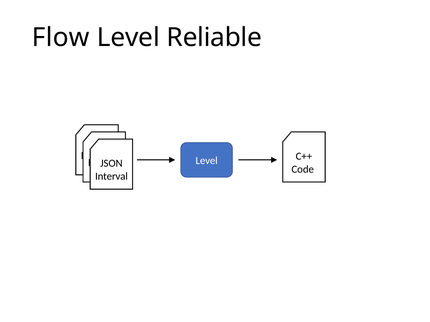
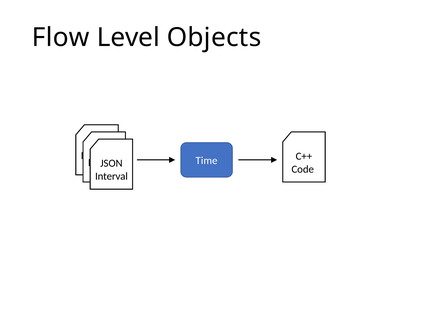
Reliable: Reliable -> Objects (214, 38)
Level: Level -> Time (207, 161)
